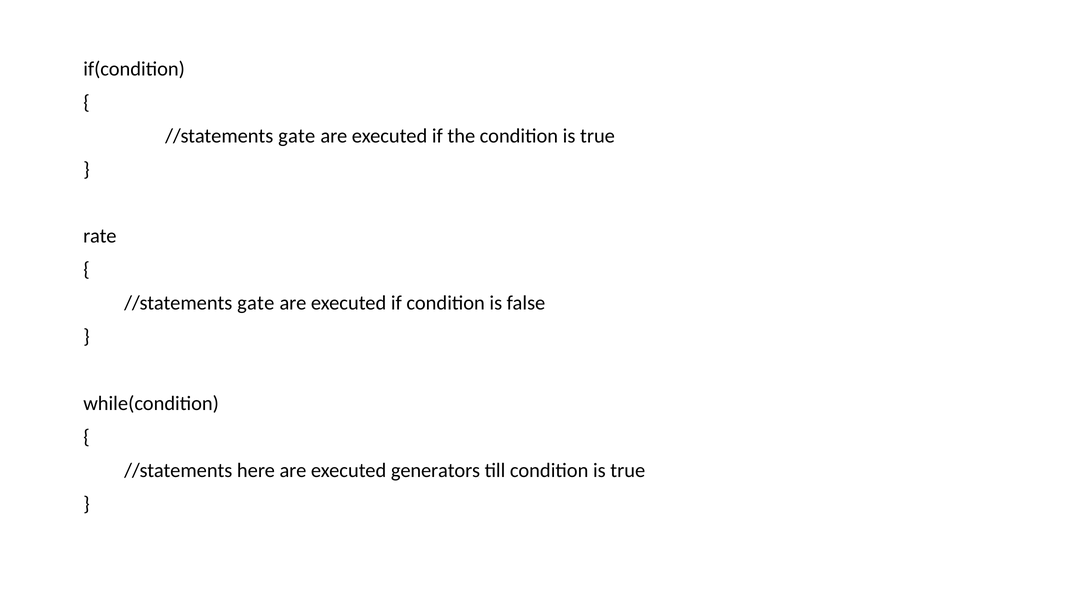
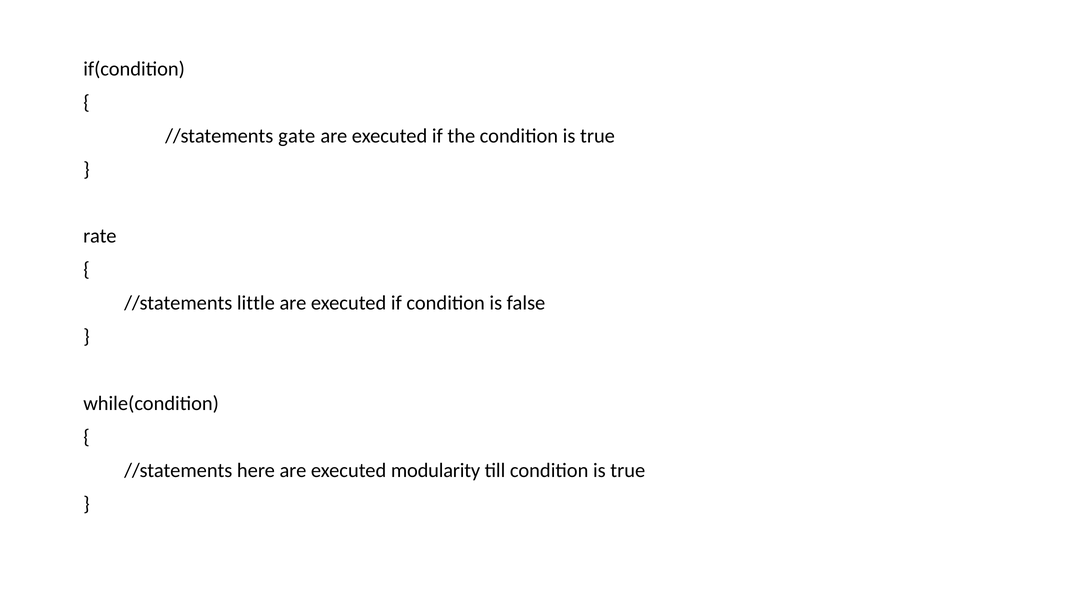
gate: gate -> little (256, 303)
generators: generators -> modularity (436, 471)
